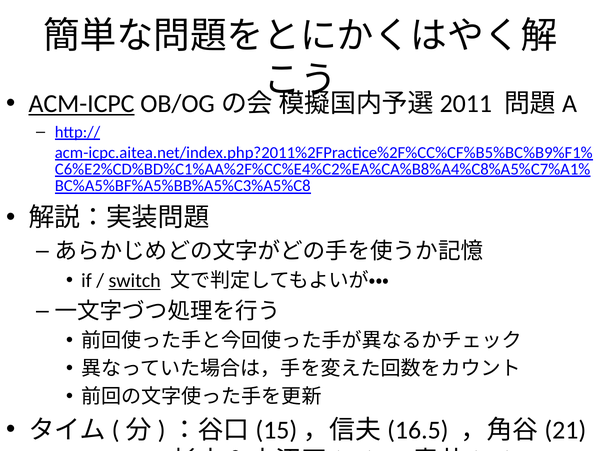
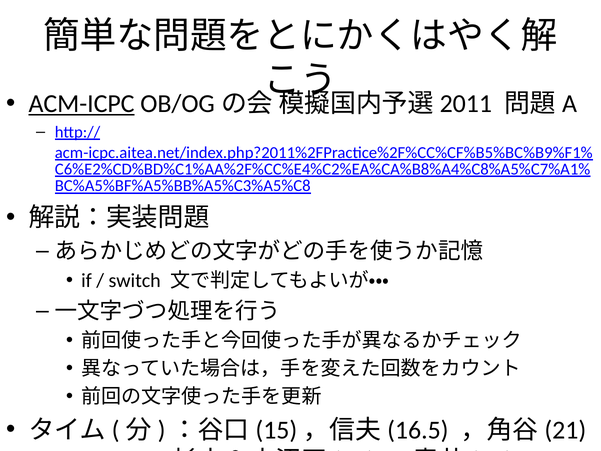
switch underline: present -> none (135, 281)
